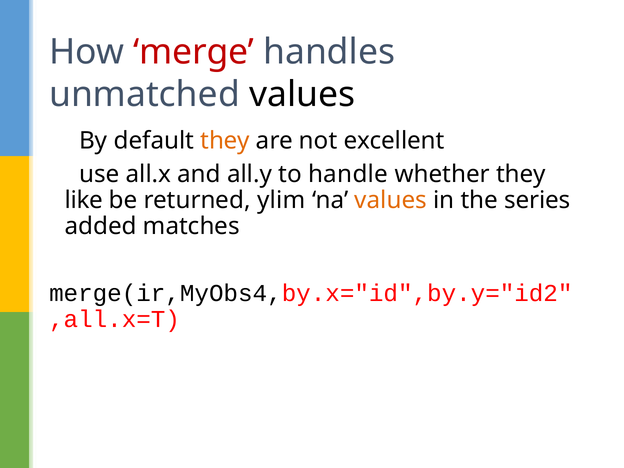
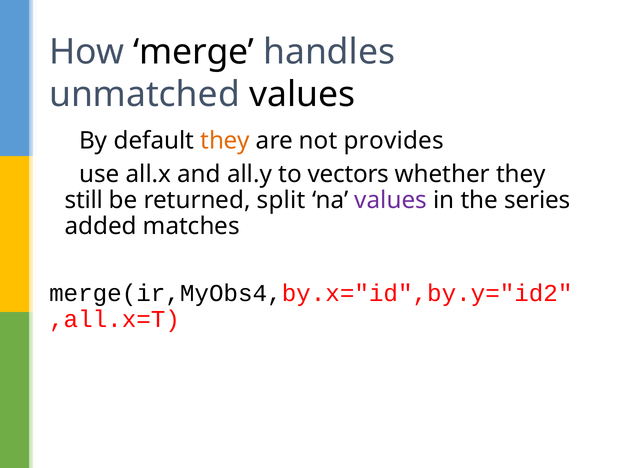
merge colour: red -> black (194, 52)
excellent: excellent -> provides (394, 141)
handle: handle -> vectors (348, 174)
like: like -> still (84, 200)
ylim: ylim -> split (281, 200)
values colour: orange -> purple (391, 200)
